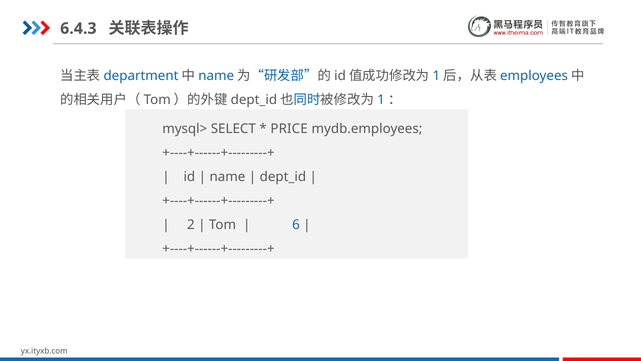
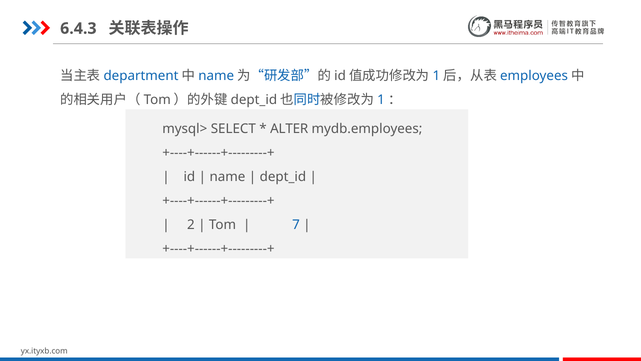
PRICE: PRICE -> ALTER (289, 128)
6: 6 -> 7 (296, 225)
